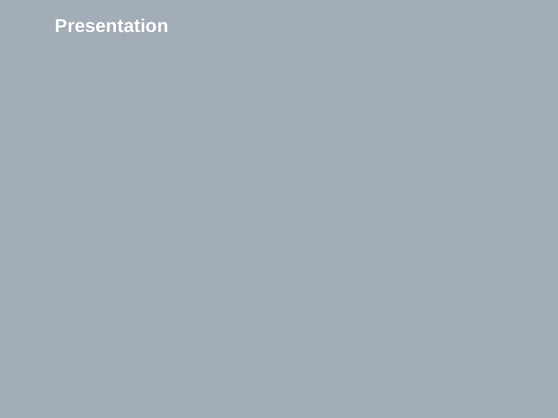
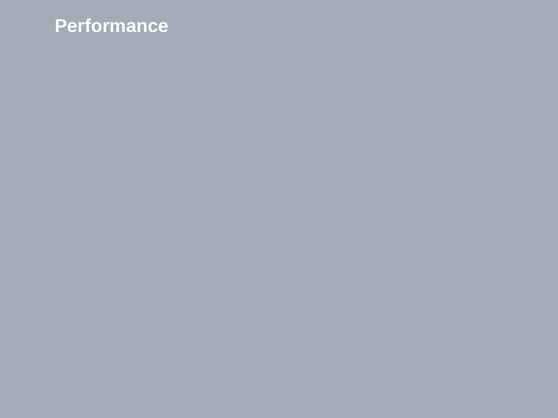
Presentation: Presentation -> Performance (112, 26)
